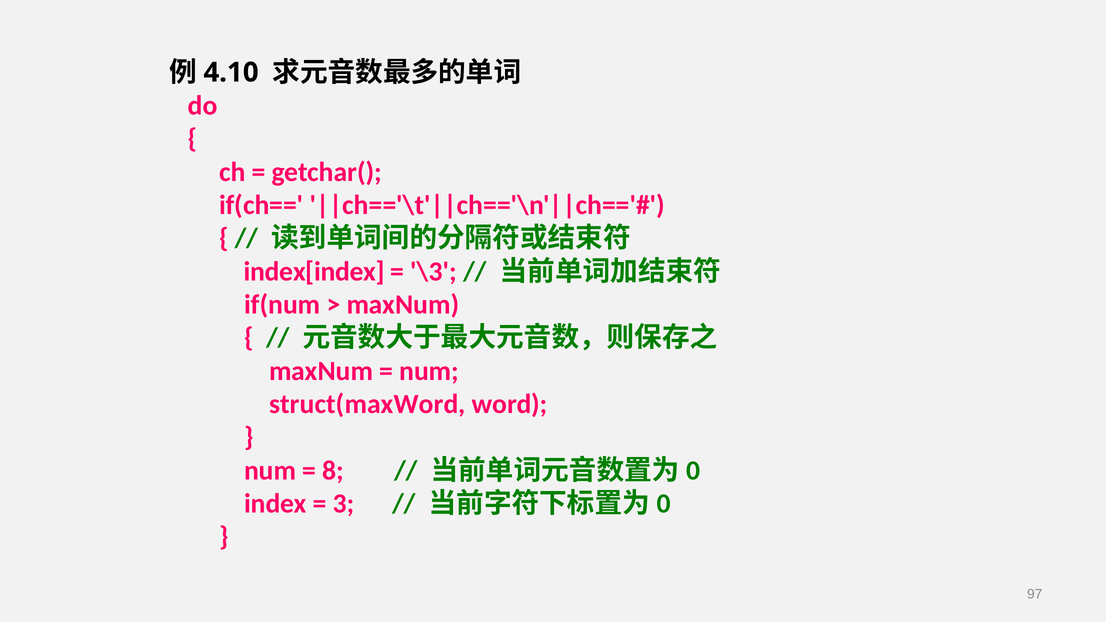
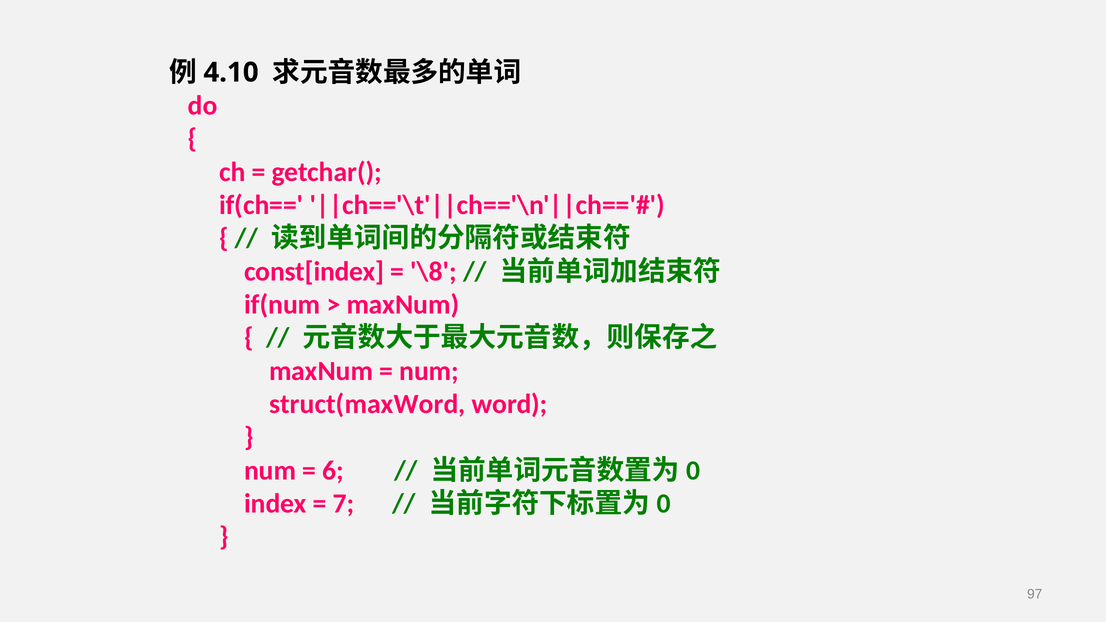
index[index: index[index -> const[index (314, 271)
\3: \3 -> \8 (434, 271)
8: 8 -> 6 (333, 471)
3: 3 -> 7 (344, 504)
